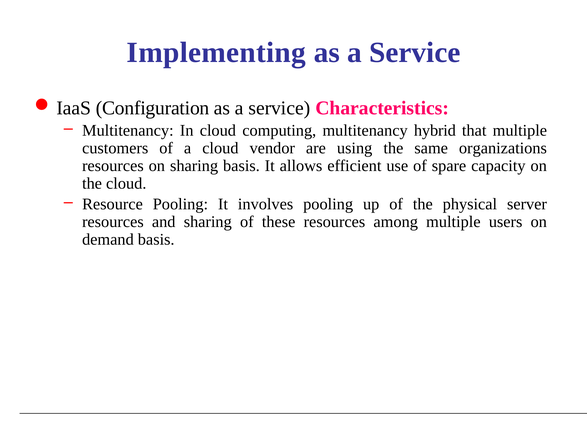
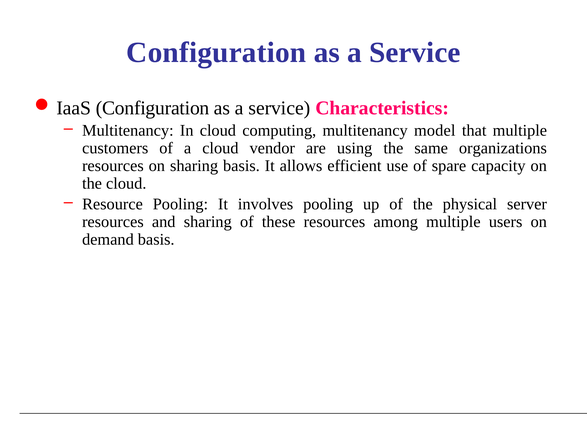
Implementing: Implementing -> Configuration (216, 53)
hybrid: hybrid -> model (435, 131)
